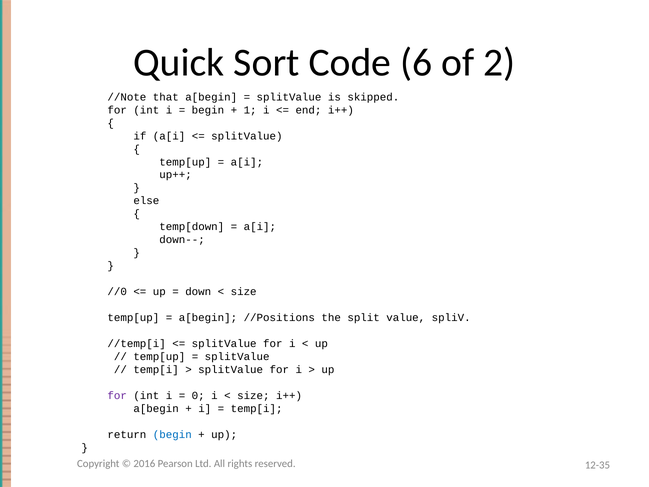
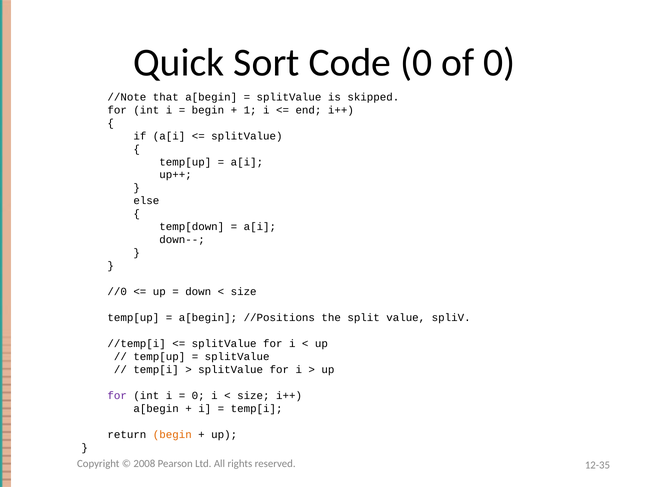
Code 6: 6 -> 0 (416, 63)
of 2: 2 -> 0 (499, 63)
begin colour: blue -> orange (172, 434)
2016: 2016 -> 2008 (144, 464)
